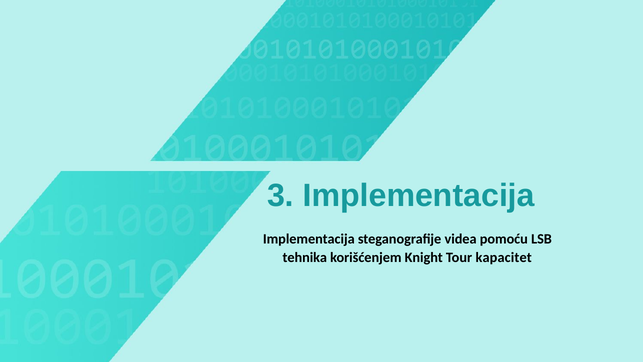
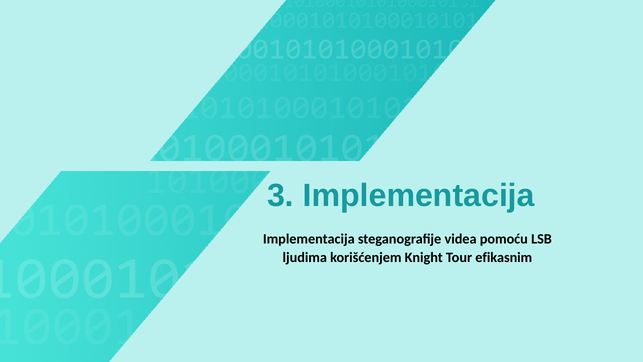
tehnika: tehnika -> ljudima (305, 257)
kapacitet: kapacitet -> efikasnim (504, 257)
